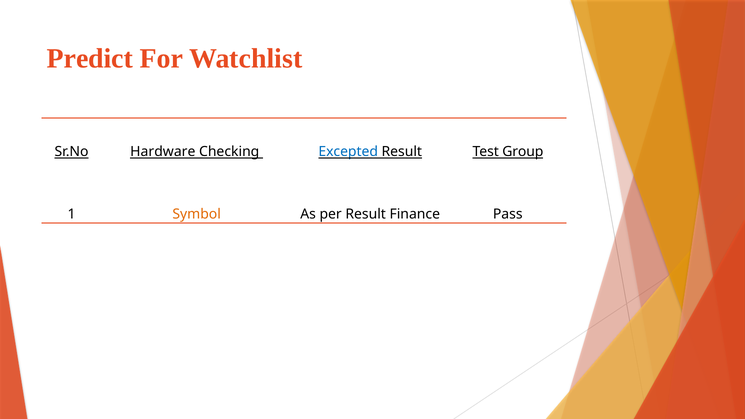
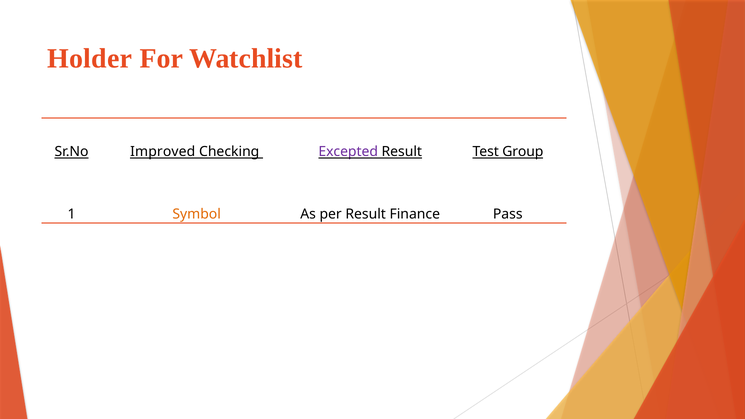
Predict: Predict -> Holder (90, 59)
Hardware: Hardware -> Improved (163, 152)
Excepted colour: blue -> purple (348, 152)
